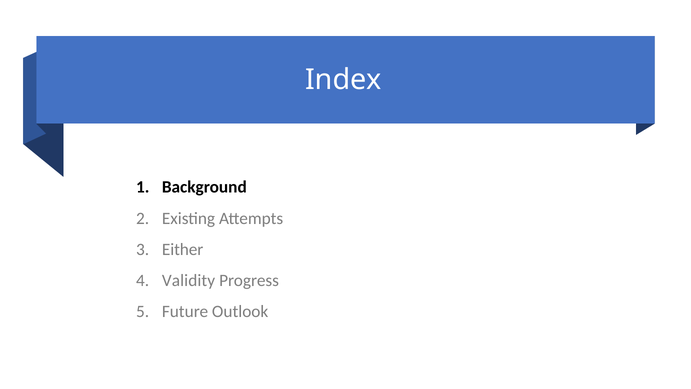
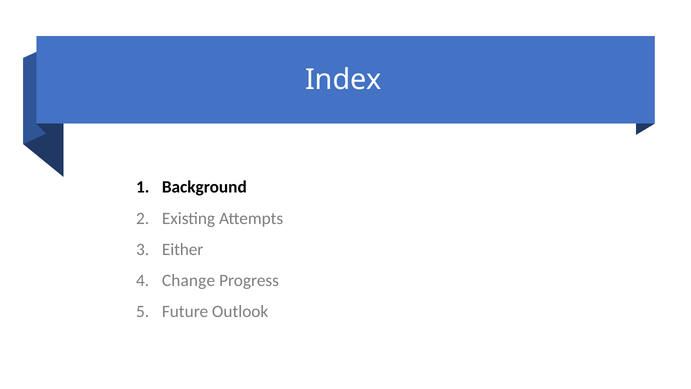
Validity: Validity -> Change (189, 280)
